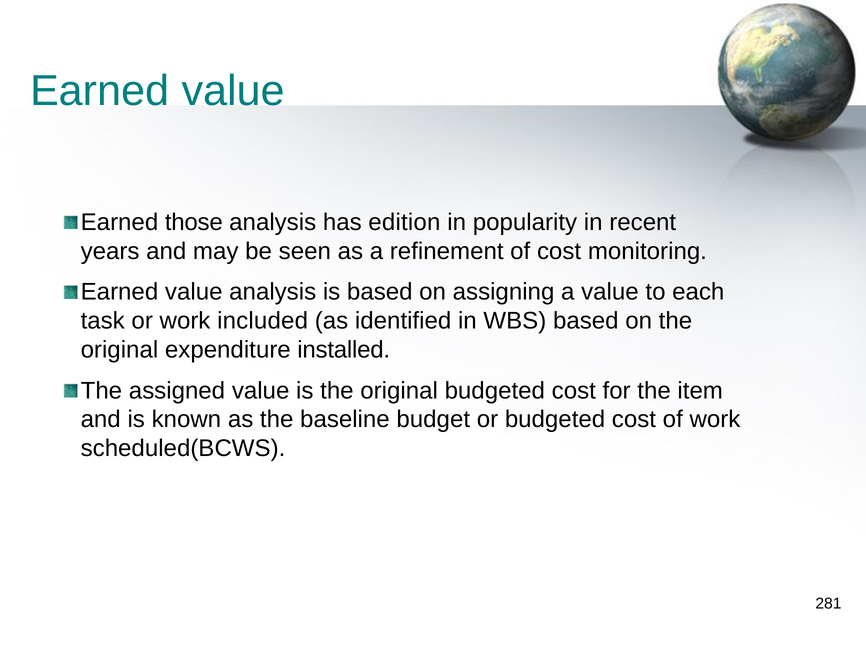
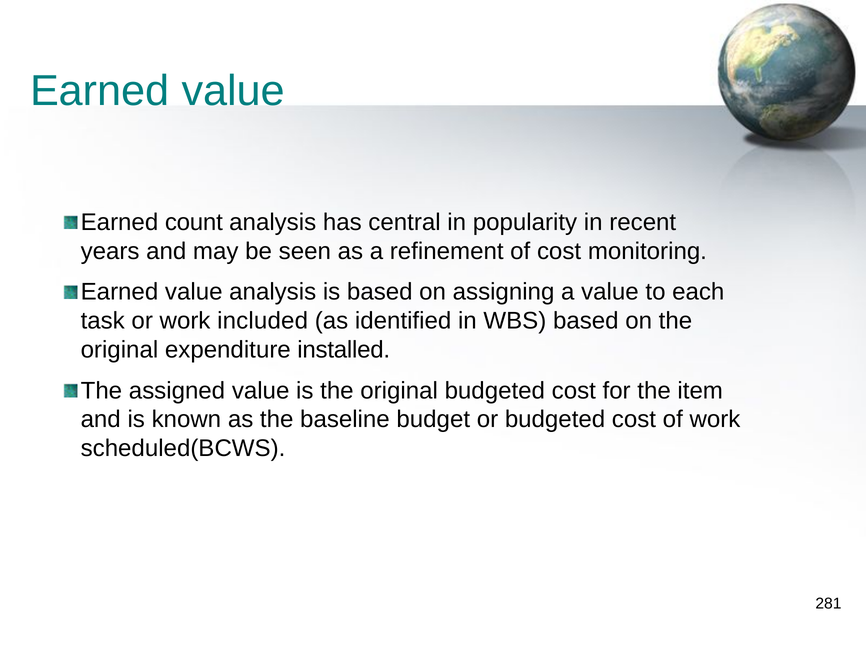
those: those -> count (194, 222)
edition: edition -> central (405, 222)
